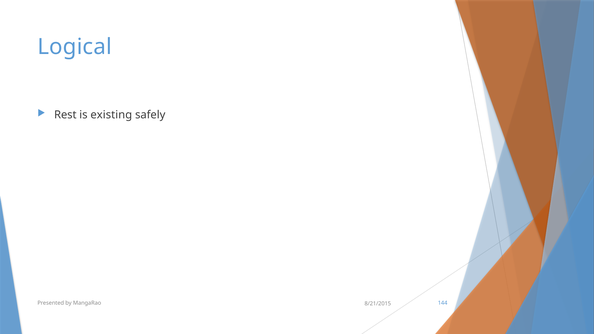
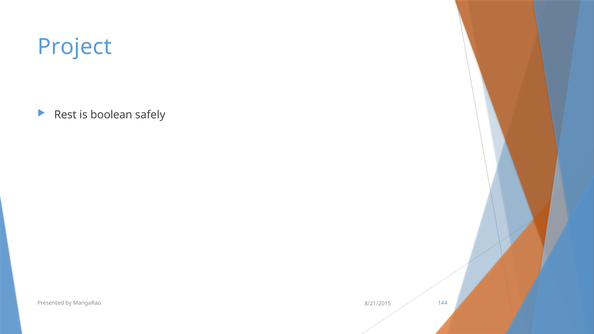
Logical: Logical -> Project (75, 47)
existing: existing -> boolean (111, 115)
